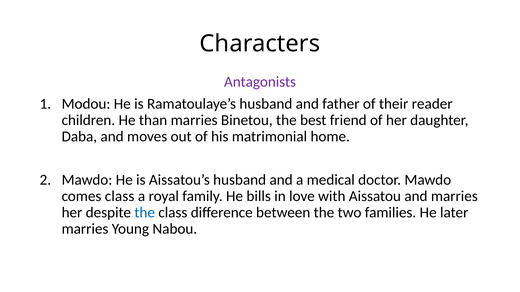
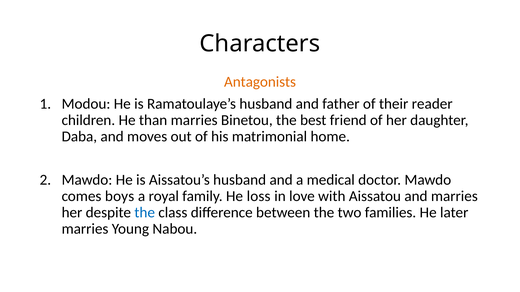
Antagonists colour: purple -> orange (260, 82)
comes class: class -> boys (120, 196)
bills: bills -> loss (259, 196)
